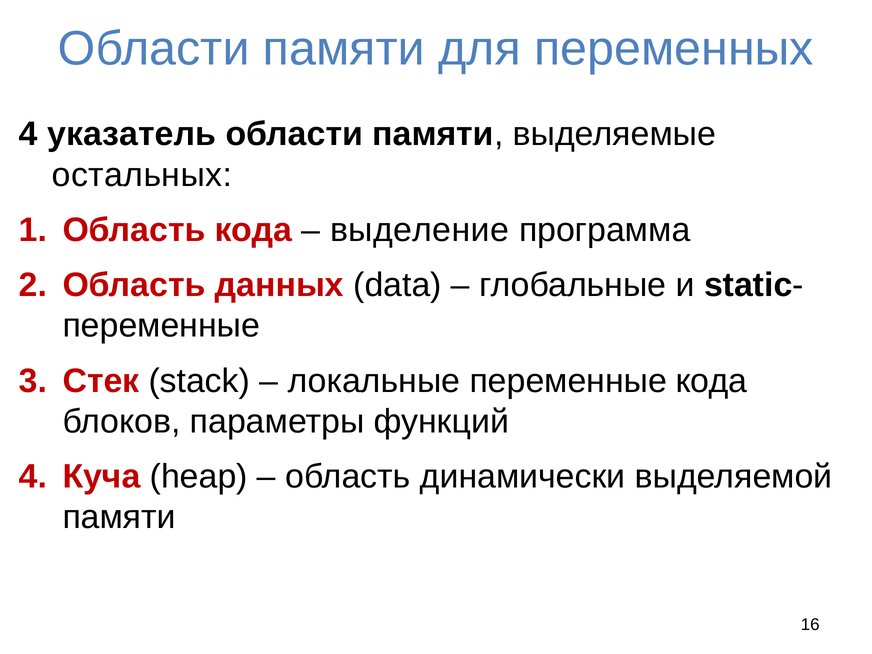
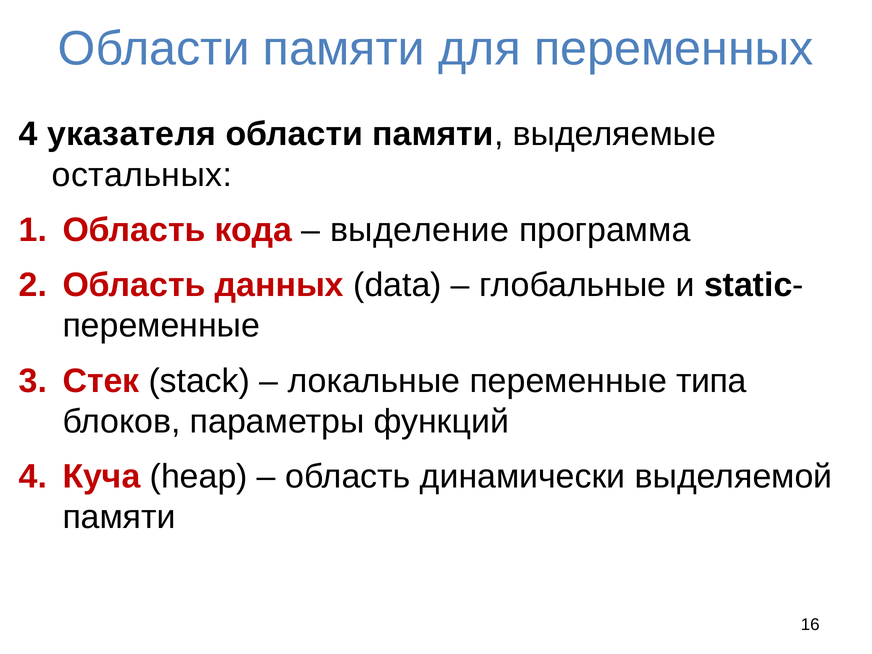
указатель: указатель -> указателя (132, 134)
переменные кода: кода -> типа (711, 381)
